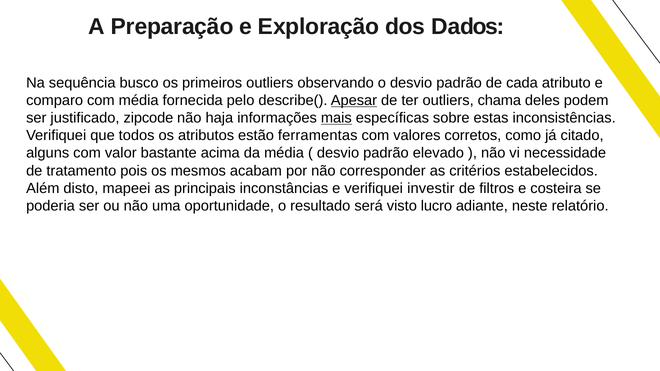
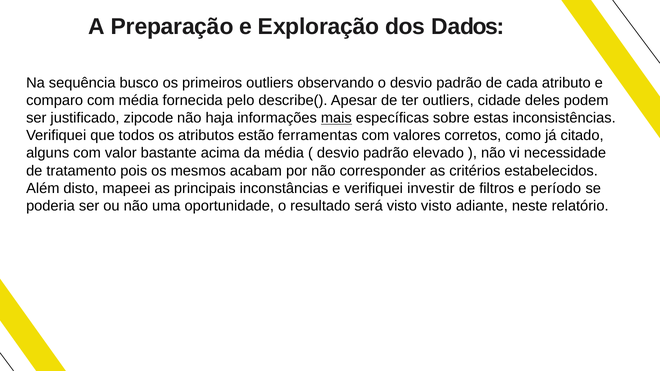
Apesar underline: present -> none (354, 100)
chama: chama -> cidade (499, 100)
costeira: costeira -> período (556, 188)
visto lucro: lucro -> visto (436, 206)
